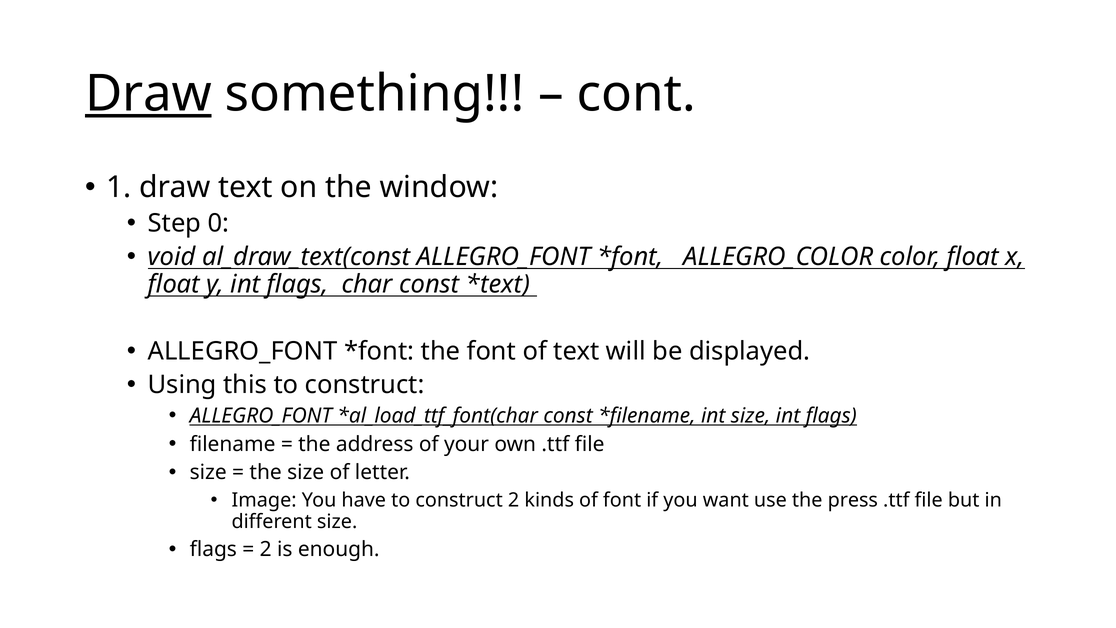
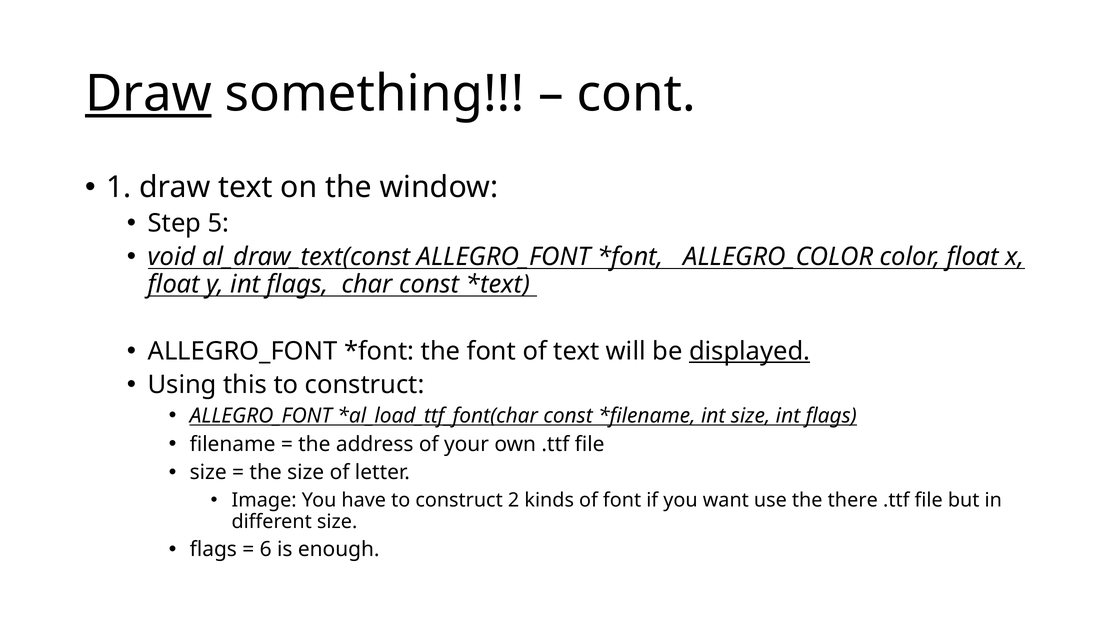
0: 0 -> 5 (218, 223)
displayed underline: none -> present (750, 351)
press: press -> there (853, 500)
2: 2 -> 6 (266, 549)
